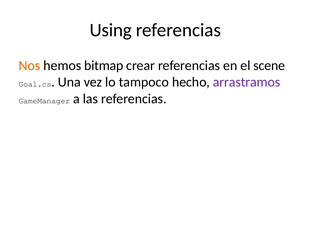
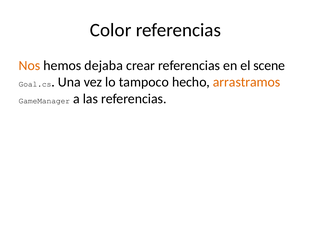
Using: Using -> Color (111, 30)
bitmap: bitmap -> dejaba (104, 65)
arrastramos colour: purple -> orange (247, 82)
